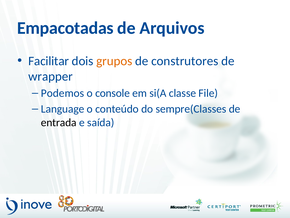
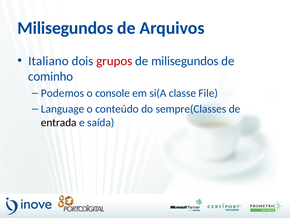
Empacotadas: Empacotadas -> Milisegundos (65, 28)
Facilitar: Facilitar -> Italiano (49, 61)
grupos colour: orange -> red (114, 61)
de construtores: construtores -> milisegundos (185, 61)
wrapper: wrapper -> cominho (51, 76)
